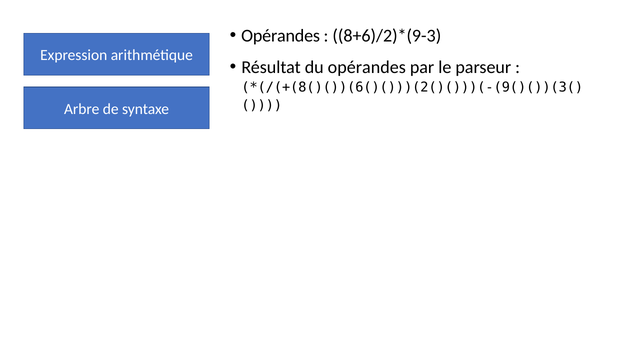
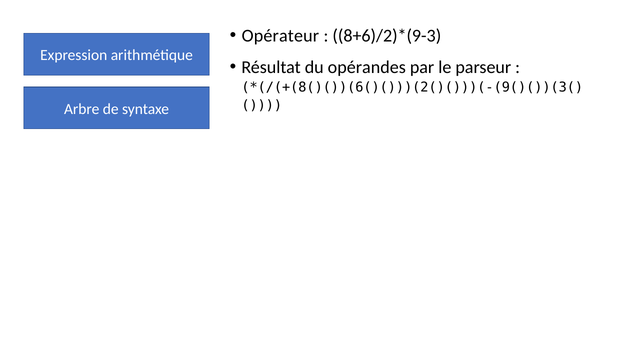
Opérandes: Opérandes -> Opérateur (280, 36)
